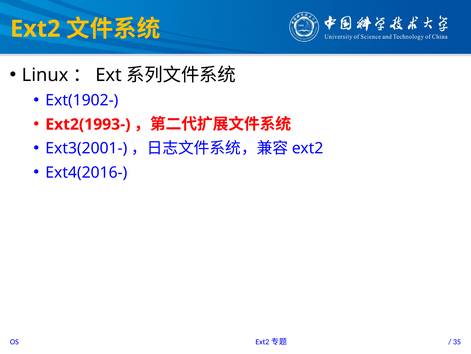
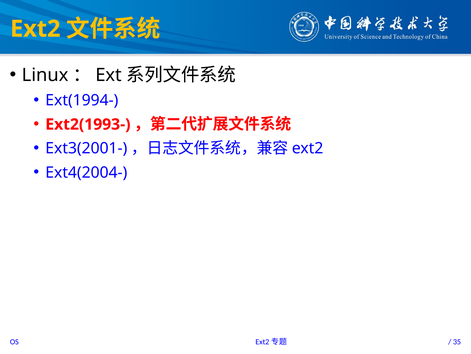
Ext(1902-: Ext(1902- -> Ext(1994- (82, 100)
Ext4(2016-: Ext4(2016- -> Ext4(2004- (86, 172)
